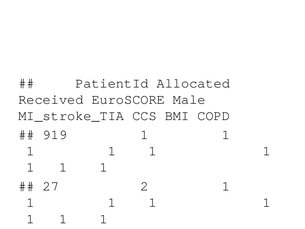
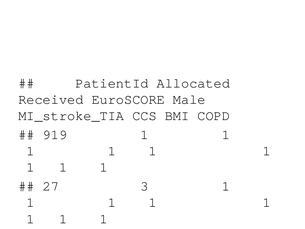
27 2: 2 -> 3 (145, 186)
